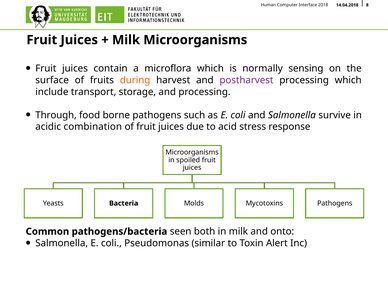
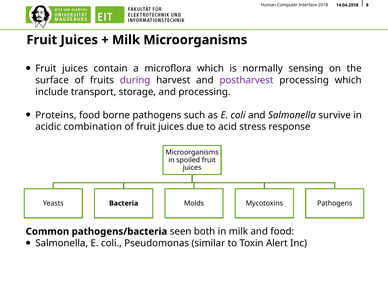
during colour: orange -> purple (135, 80)
Through: Through -> Proteins (56, 115)
and onto: onto -> food (282, 232)
